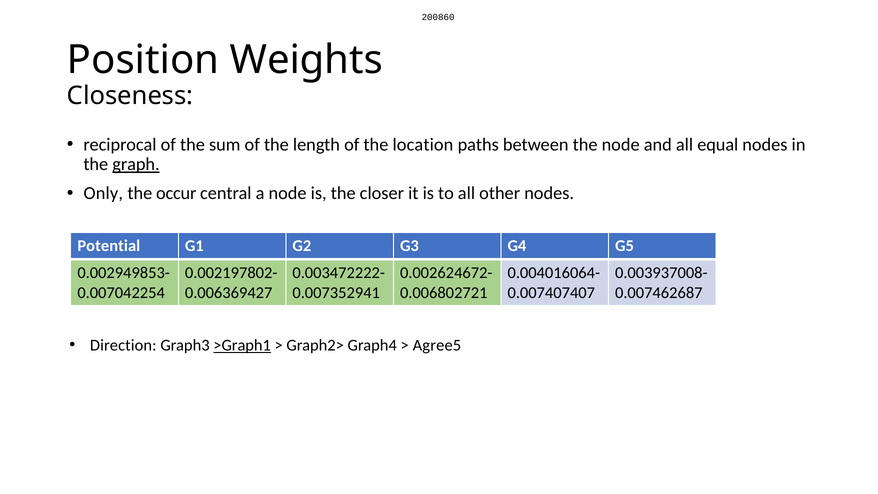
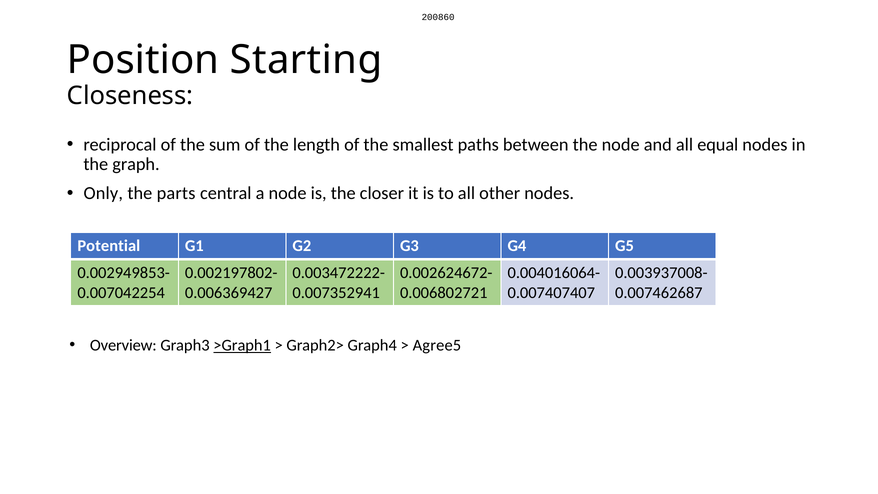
Weights: Weights -> Starting (306, 60)
location: location -> smallest (423, 145)
graph underline: present -> none (136, 164)
occur: occur -> parts (176, 193)
Direction: Direction -> Overview (123, 345)
